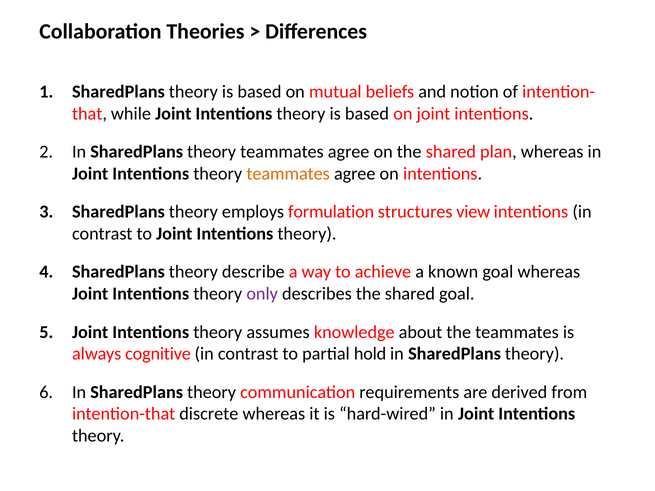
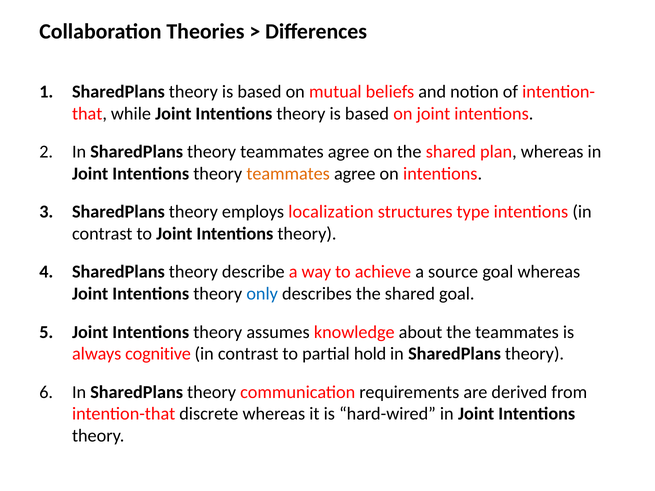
formulation: formulation -> localization (331, 212)
view: view -> type (473, 212)
known: known -> source (453, 272)
only colour: purple -> blue (262, 294)
